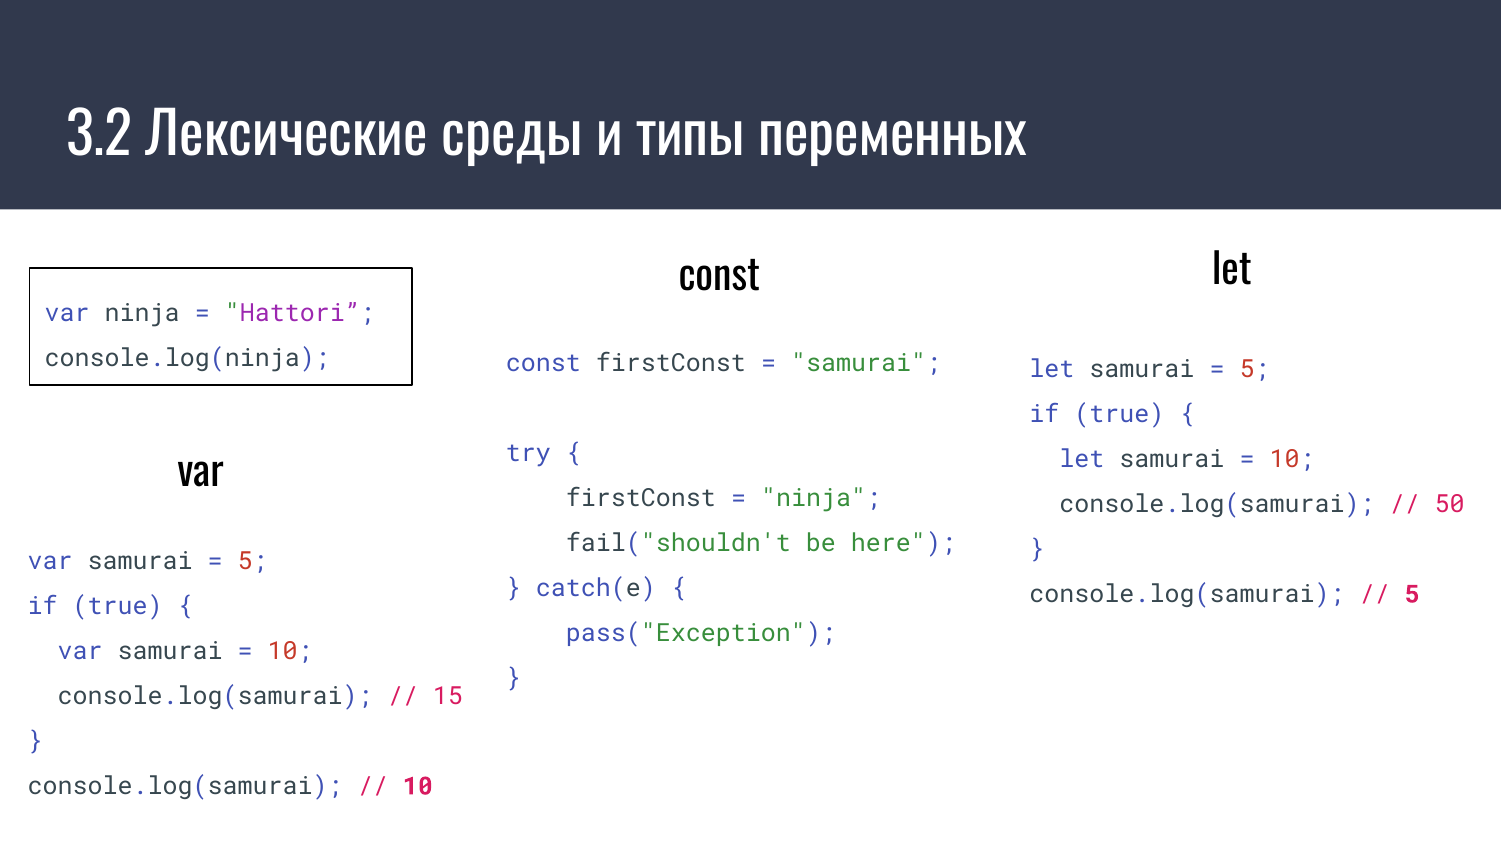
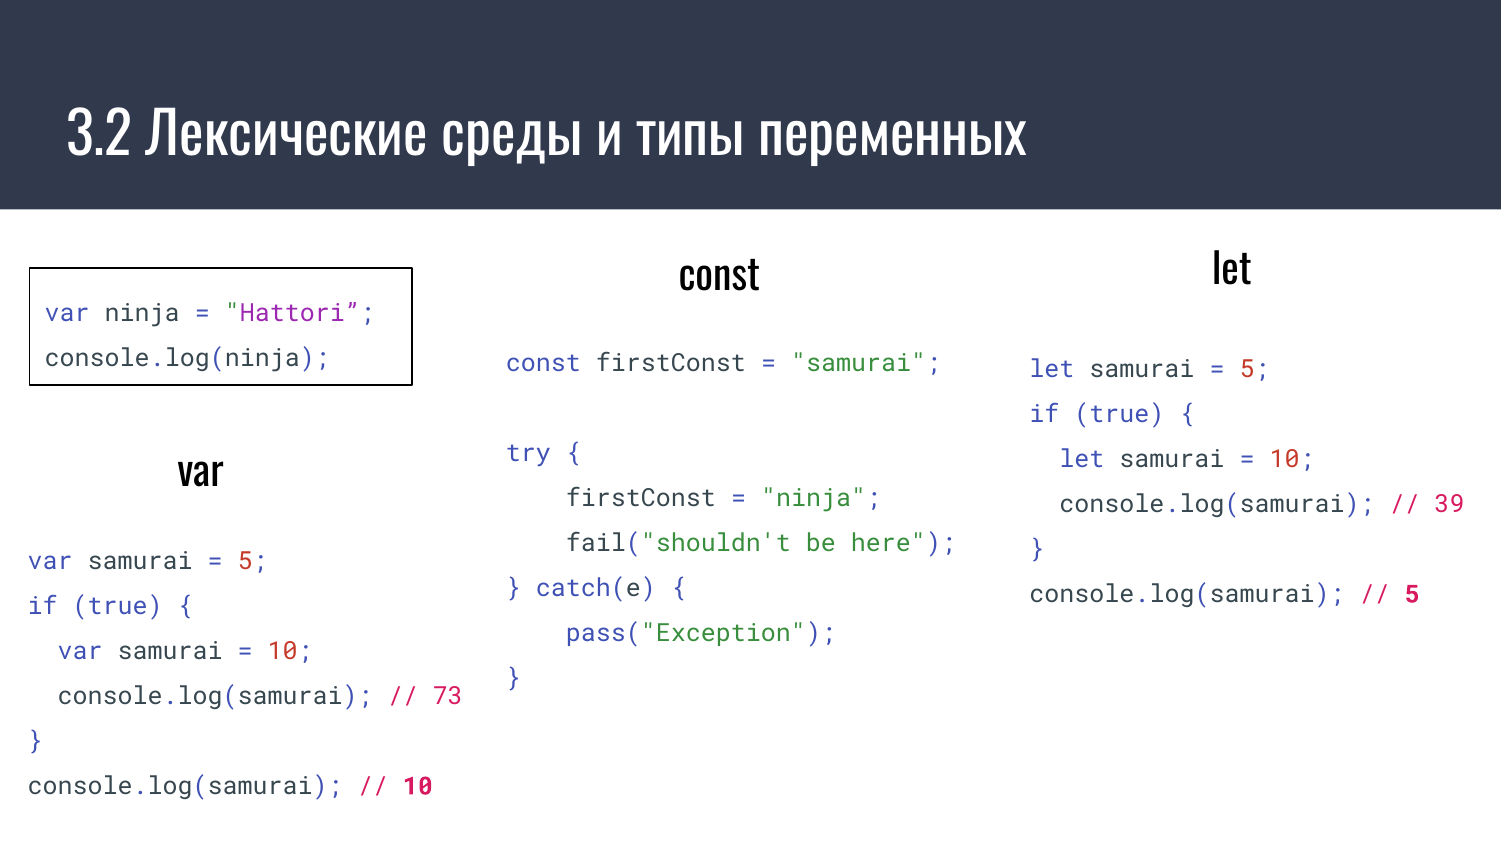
50: 50 -> 39 (1450, 504)
15: 15 -> 73 (448, 697)
